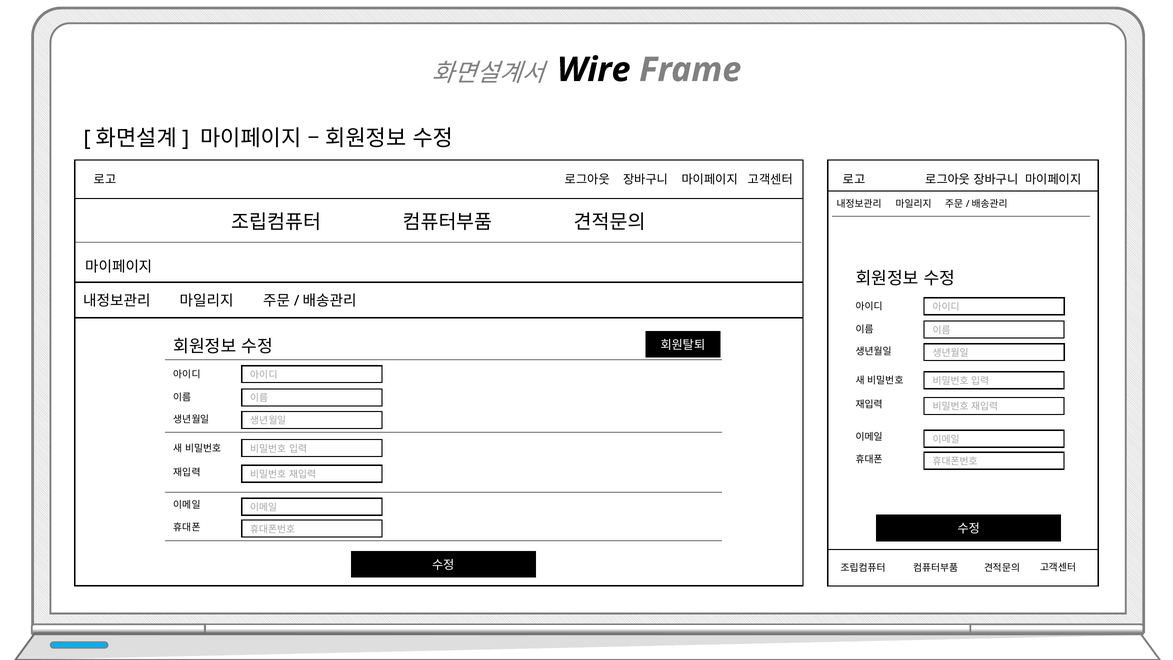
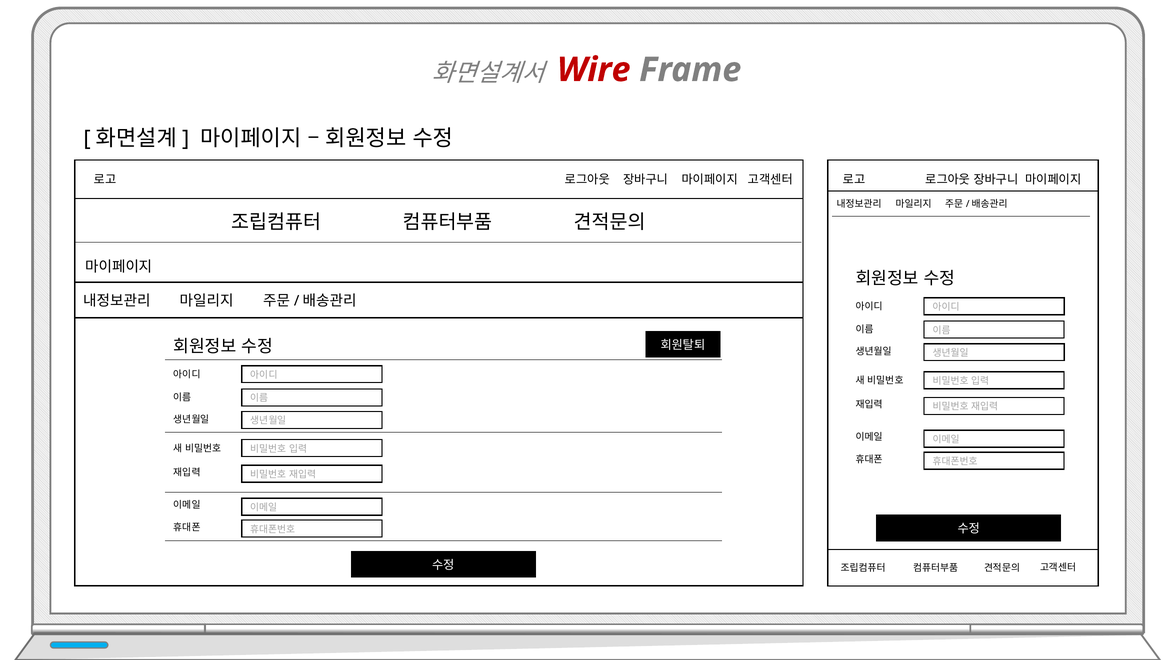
Wire colour: black -> red (594, 70)
